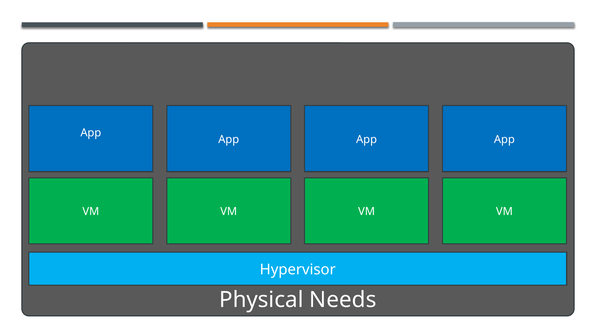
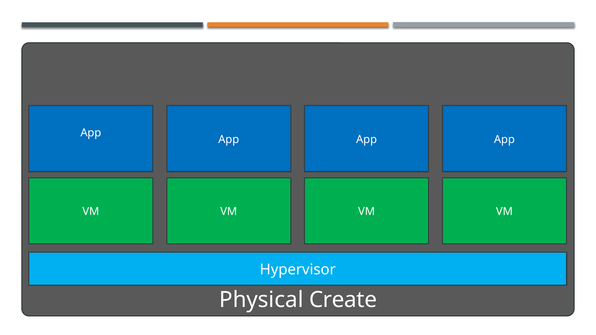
Needs: Needs -> Create (343, 300)
